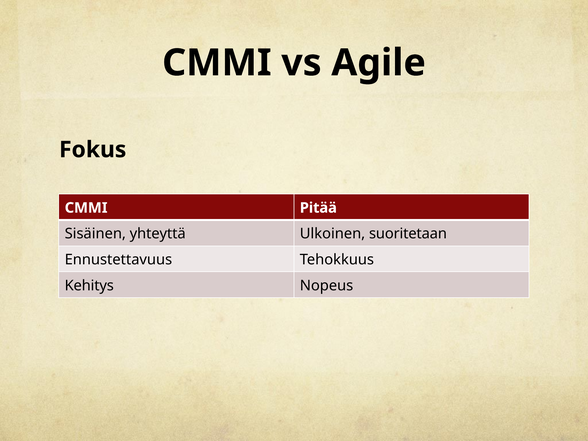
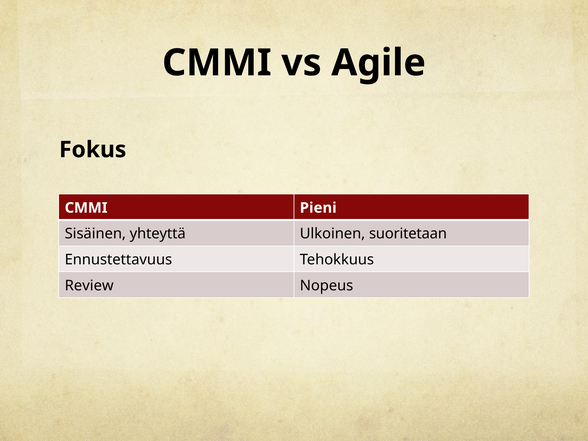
Pitää: Pitää -> Pieni (318, 208)
Kehitys: Kehitys -> Review (89, 286)
